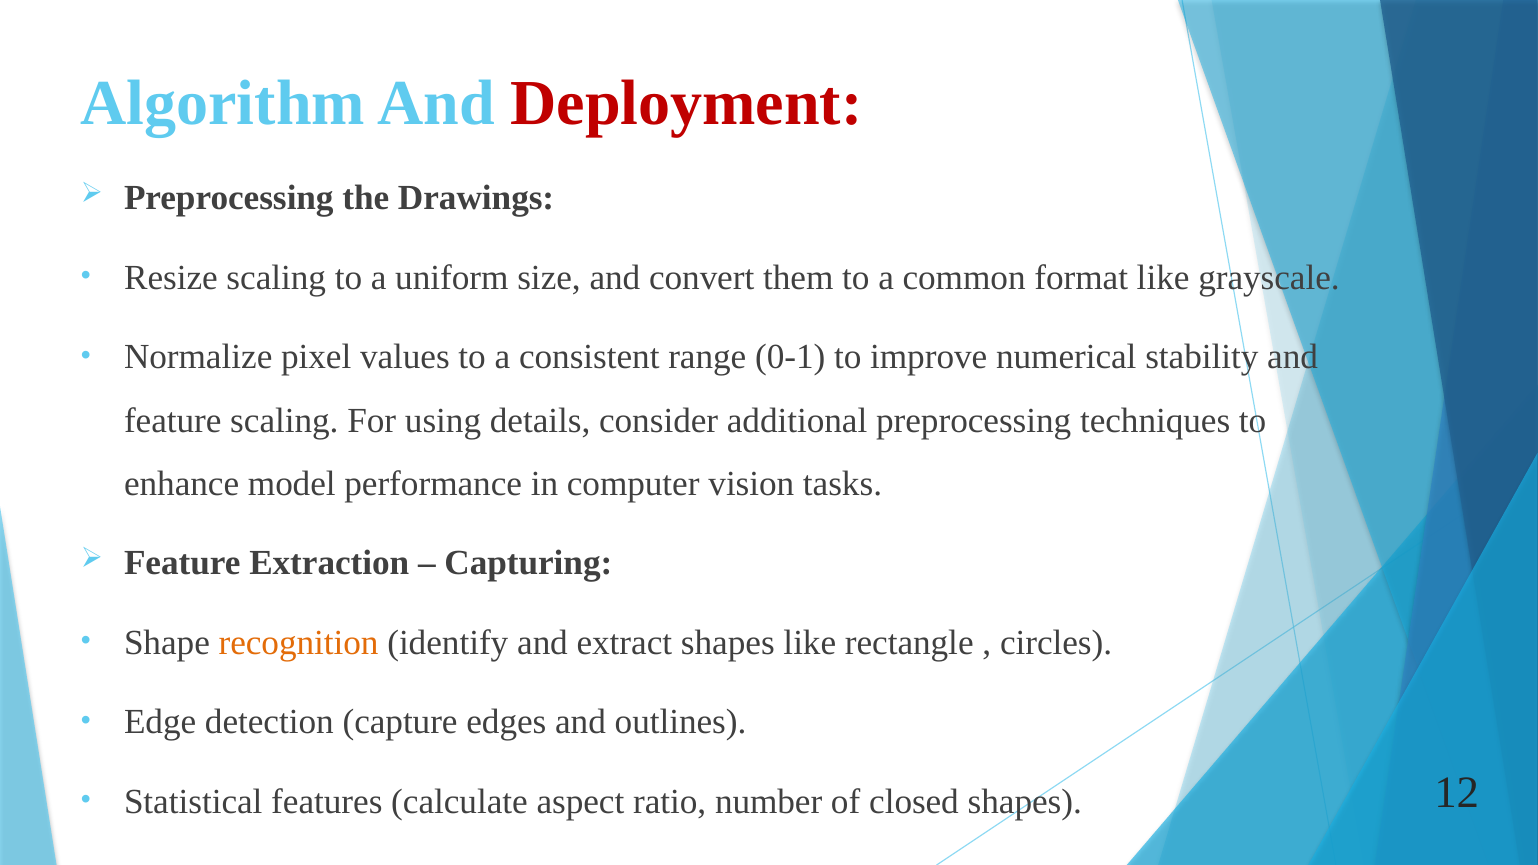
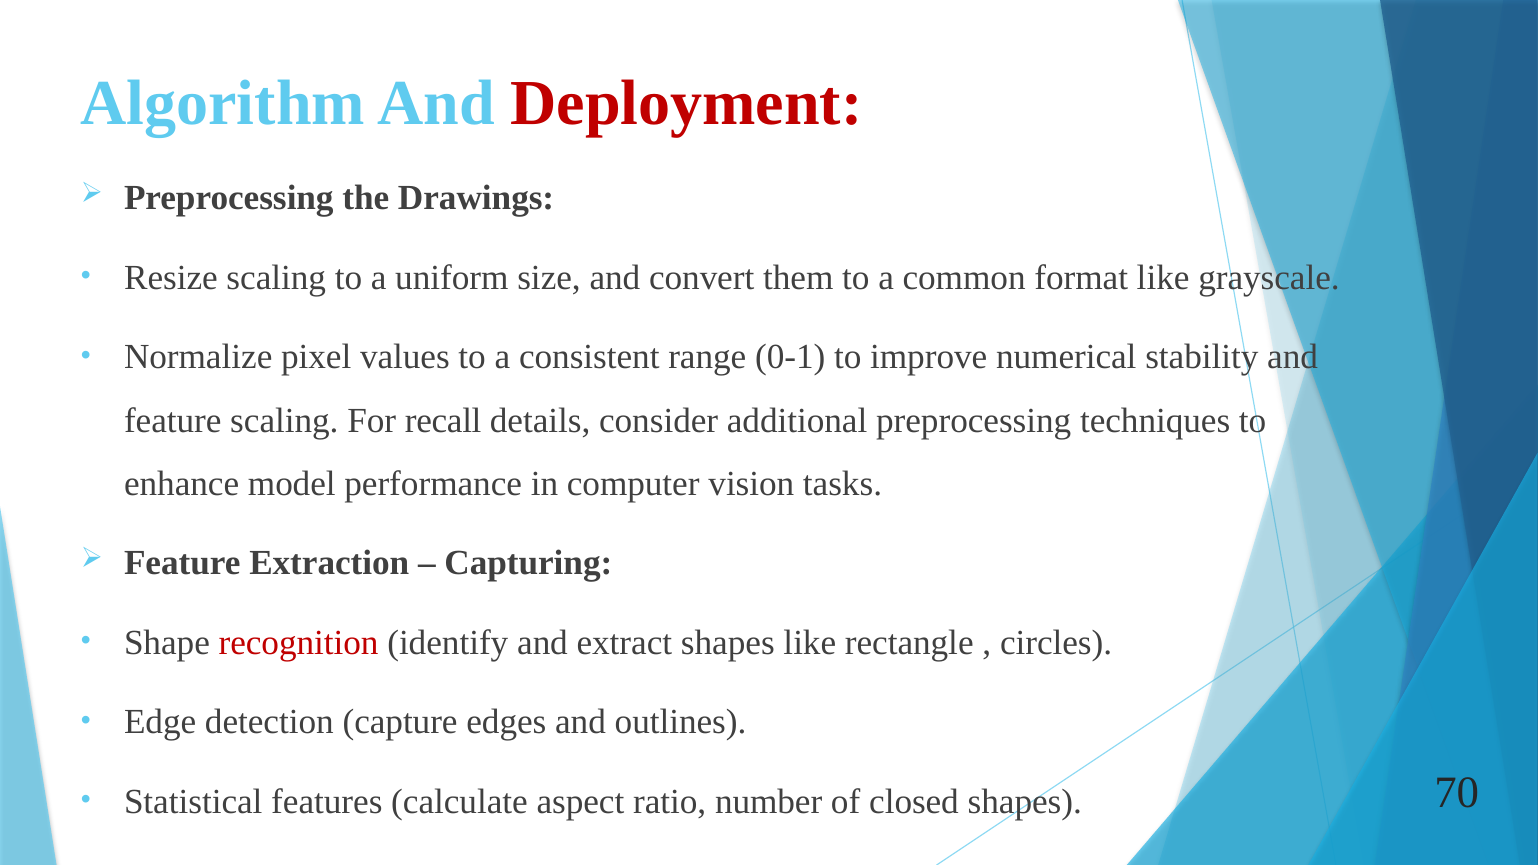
using: using -> recall (443, 420)
recognition colour: orange -> red (299, 643)
12: 12 -> 70 (1457, 793)
